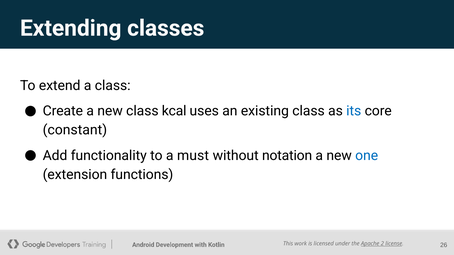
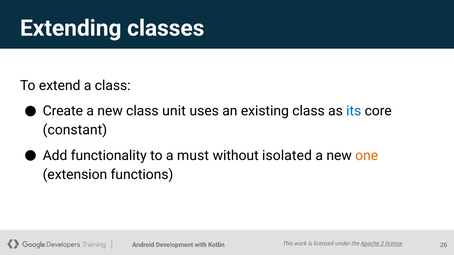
kcal: kcal -> unit (174, 111)
notation: notation -> isolated (287, 156)
one colour: blue -> orange (367, 156)
